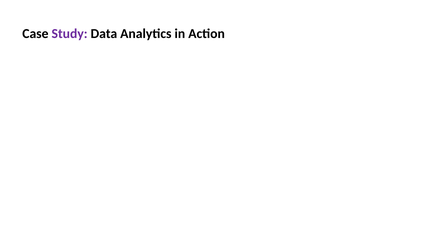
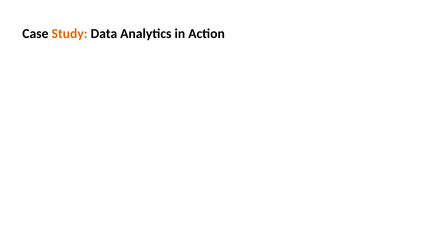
Study colour: purple -> orange (70, 34)
